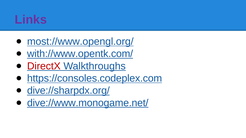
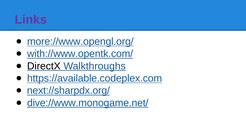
most://www.opengl.org/: most://www.opengl.org/ -> more://www.opengl.org/ (80, 42)
DirectX colour: red -> black (44, 66)
https://consoles.codeplex.com: https://consoles.codeplex.com -> https://available.codeplex.com (95, 79)
dive://sharpdx.org/: dive://sharpdx.org/ -> next://sharpdx.org/ (68, 91)
